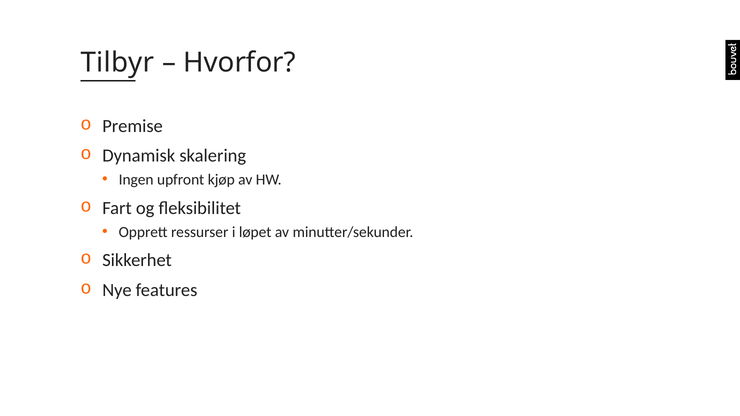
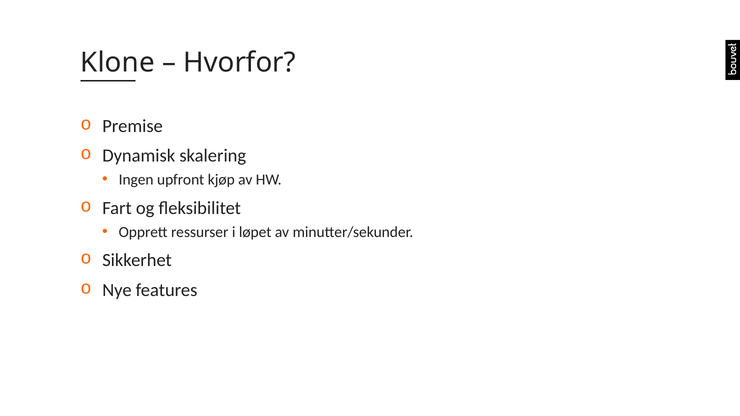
Tilbyr: Tilbyr -> Klone (118, 63)
